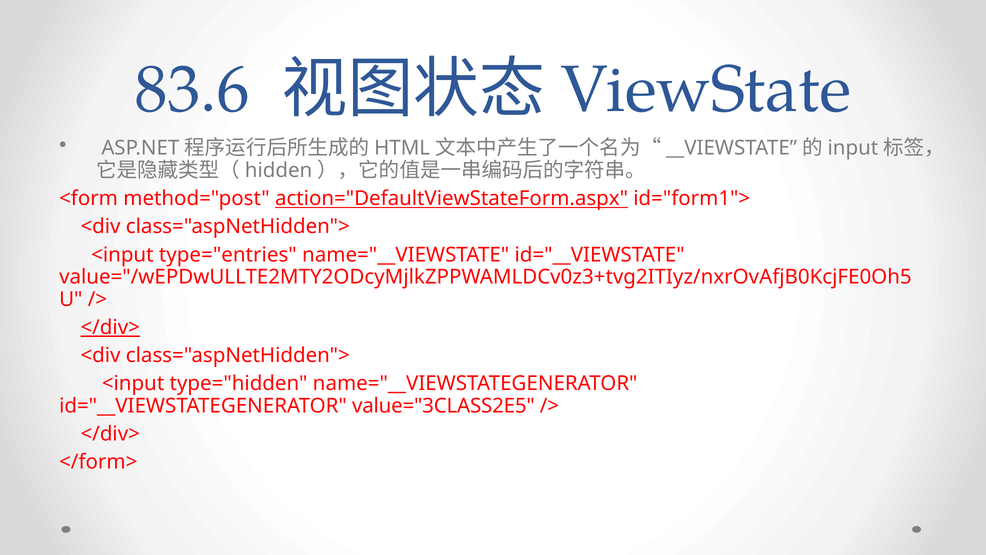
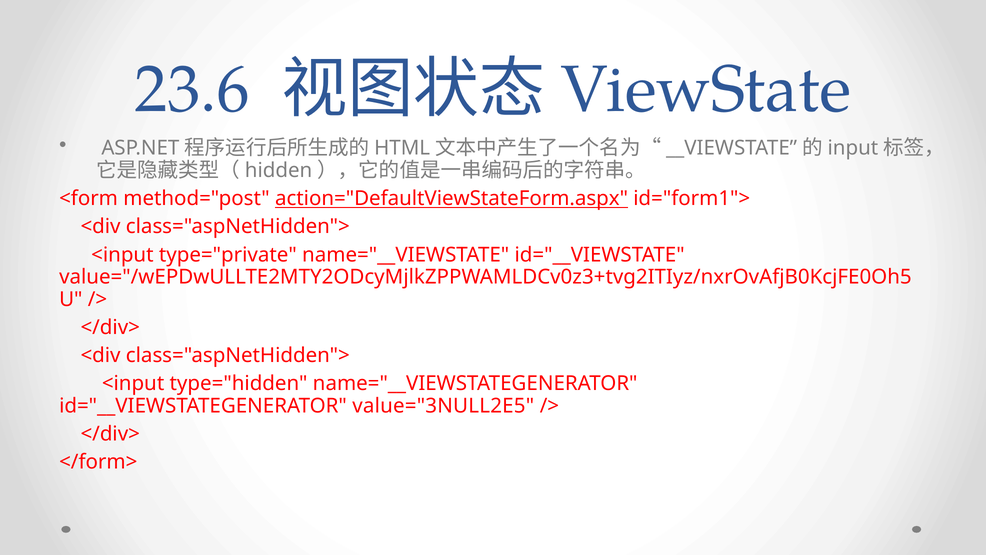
83.6: 83.6 -> 23.6 (192, 90)
type="entries: type="entries -> type="private (228, 255)
</div> underline: present -> none (110, 327)
value="3CLASS2E5: value="3CLASS2E5 -> value="3NULL2E5 (443, 406)
